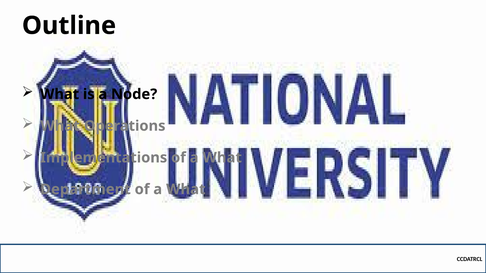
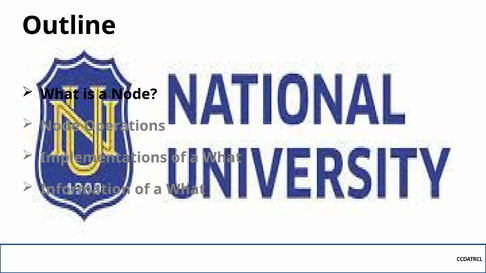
What: What -> Node (60, 126)
Department: Department -> Information (85, 190)
